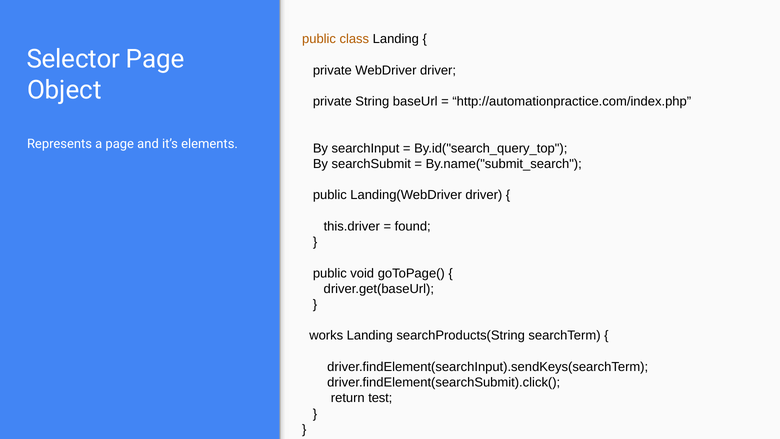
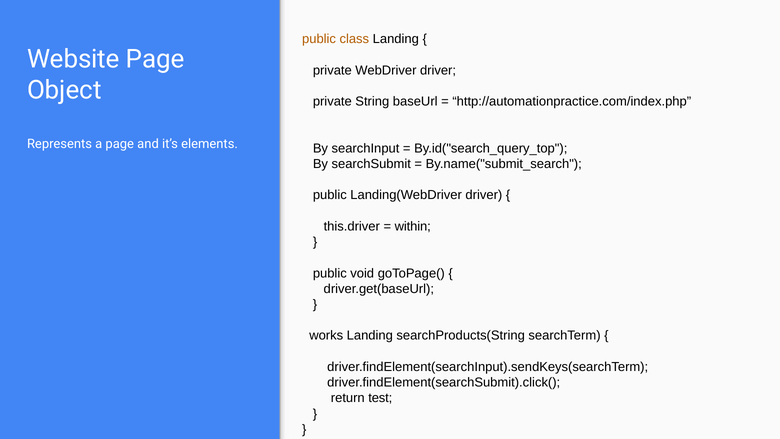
Selector: Selector -> Website (73, 59)
found: found -> within (413, 226)
